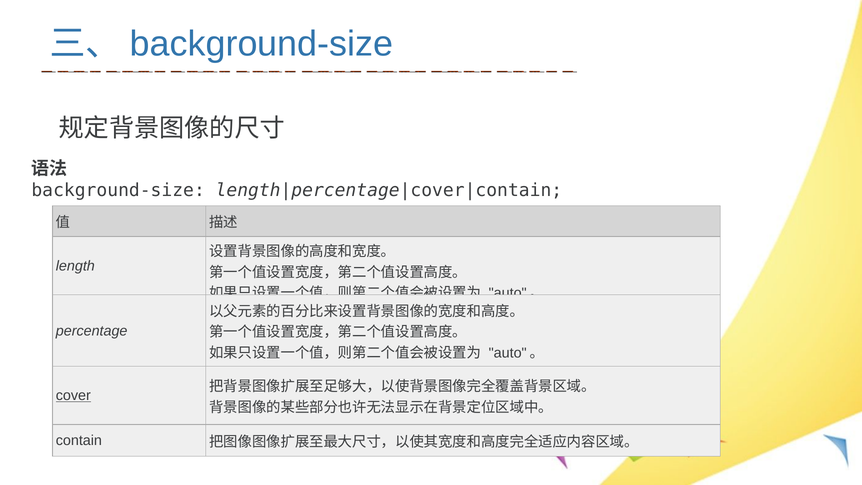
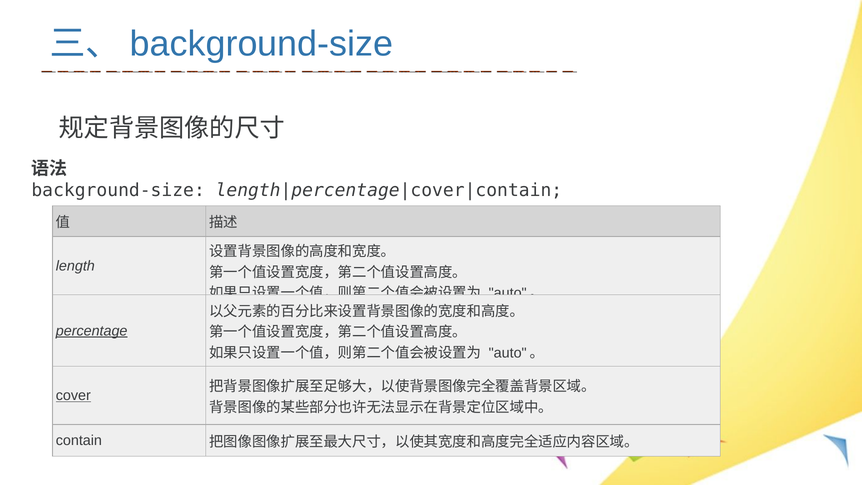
percentage underline: none -> present (92, 331)
